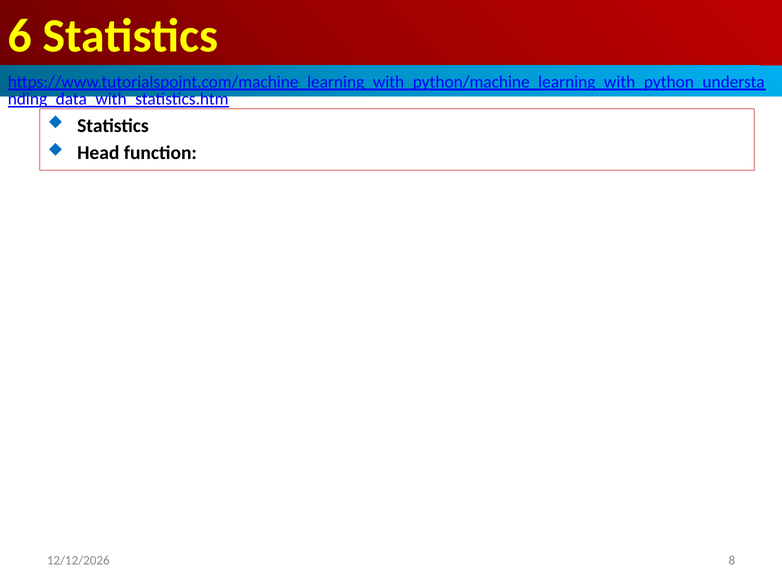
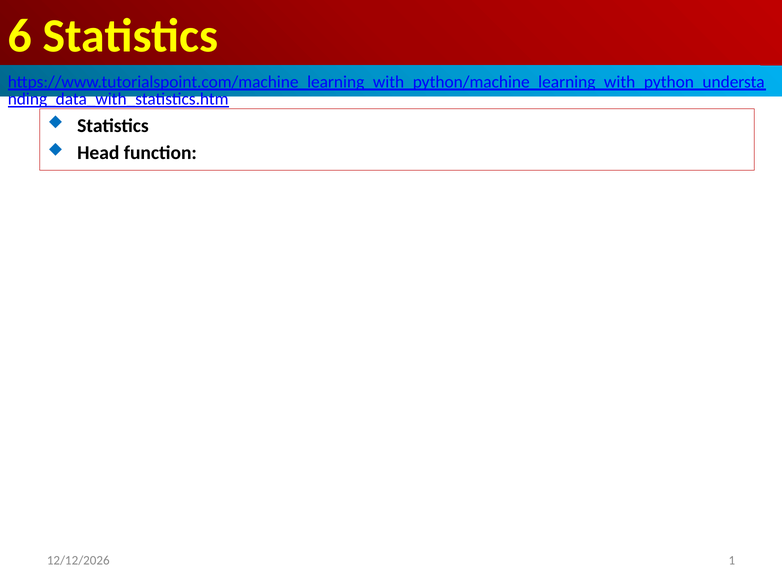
8: 8 -> 1 (732, 560)
